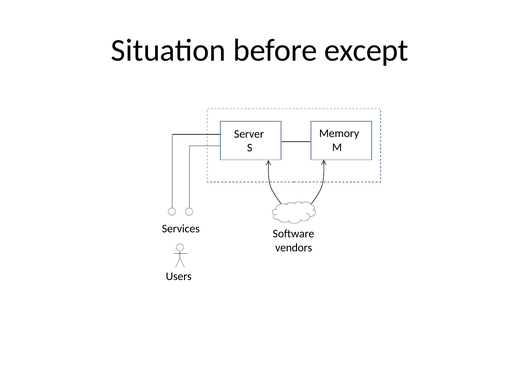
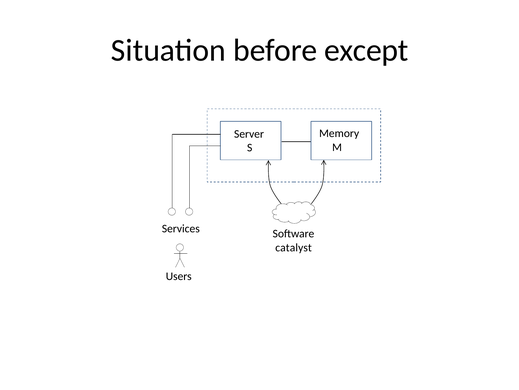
vendors: vendors -> catalyst (294, 247)
